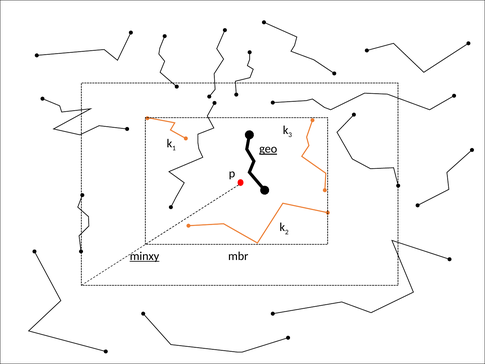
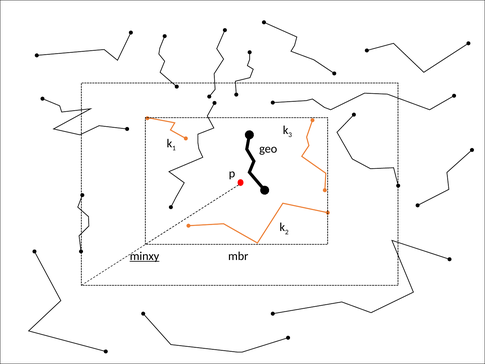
geo underline: present -> none (268, 149)
